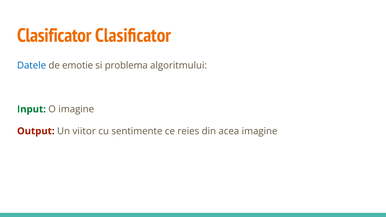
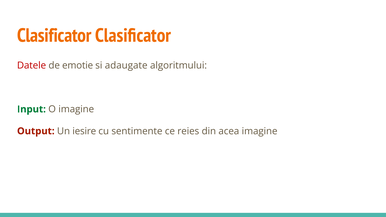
Datele colour: blue -> red (32, 66)
problema: problema -> adaugate (126, 66)
viitor: viitor -> iesire (84, 131)
